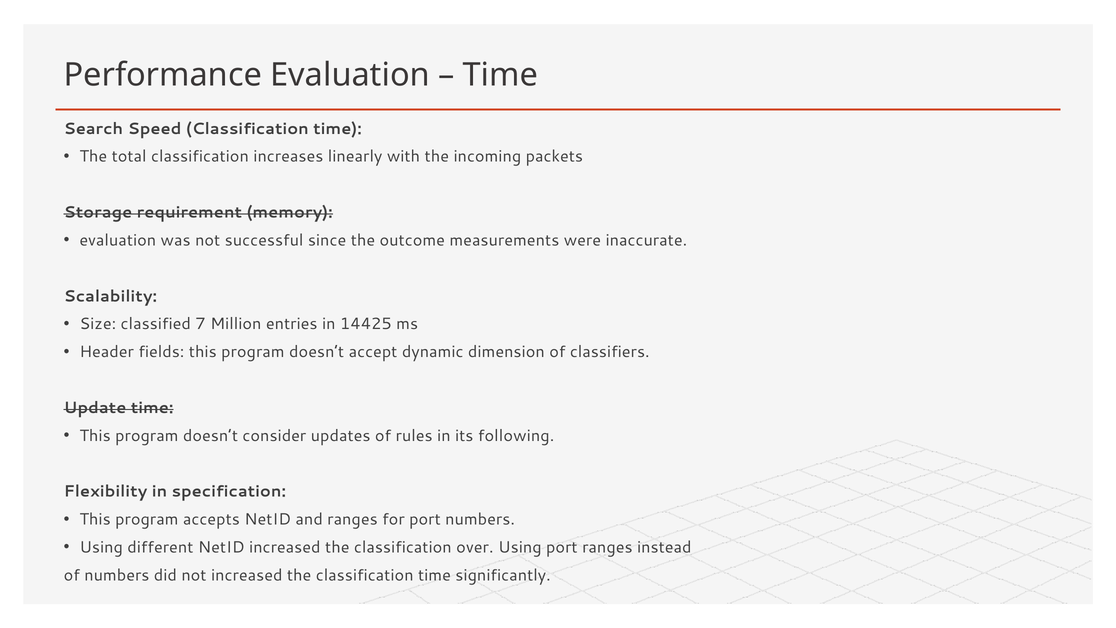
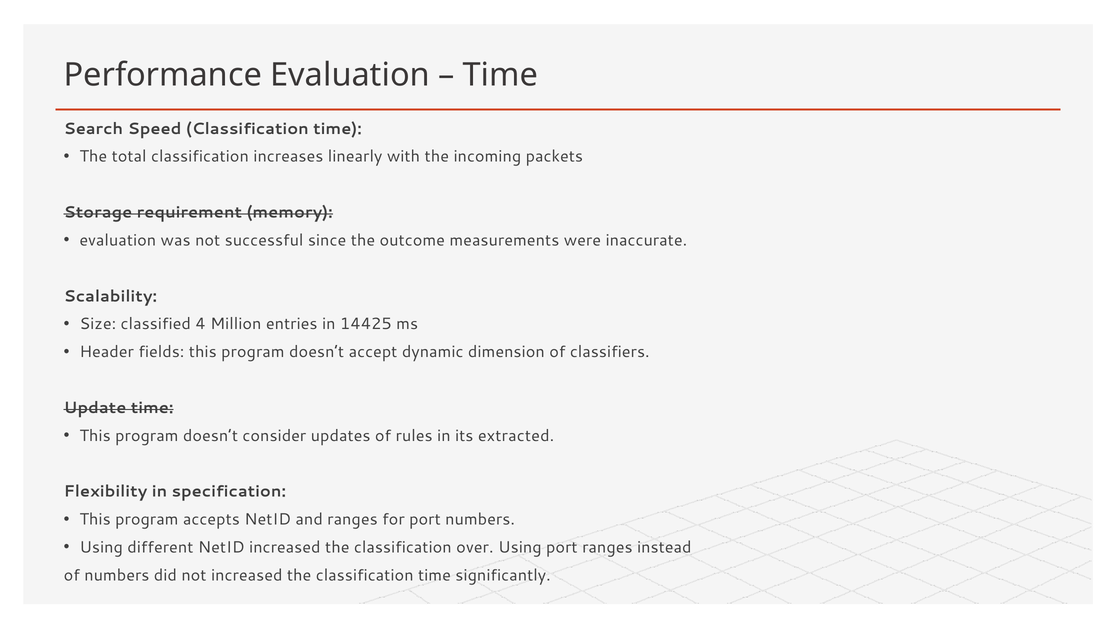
7: 7 -> 4 (200, 324)
following: following -> extracted (516, 436)
